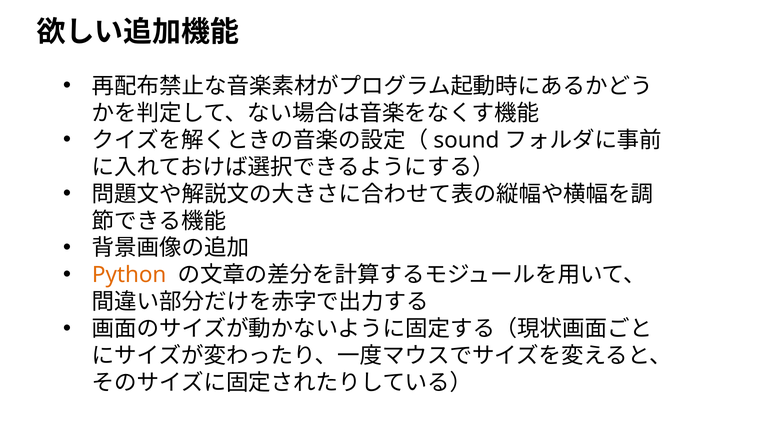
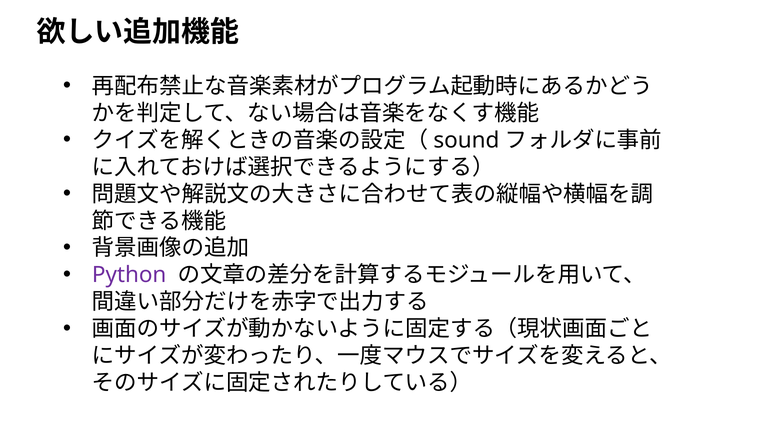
Python colour: orange -> purple (129, 275)
